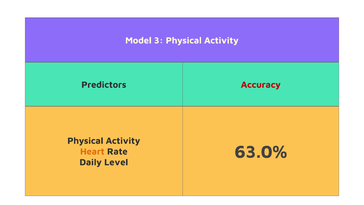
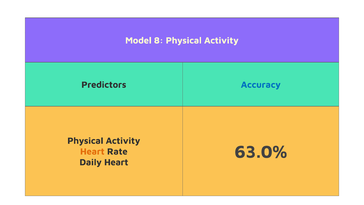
3: 3 -> 8 (159, 40)
Accuracy colour: red -> blue (261, 85)
Daily Level: Level -> Heart (116, 162)
